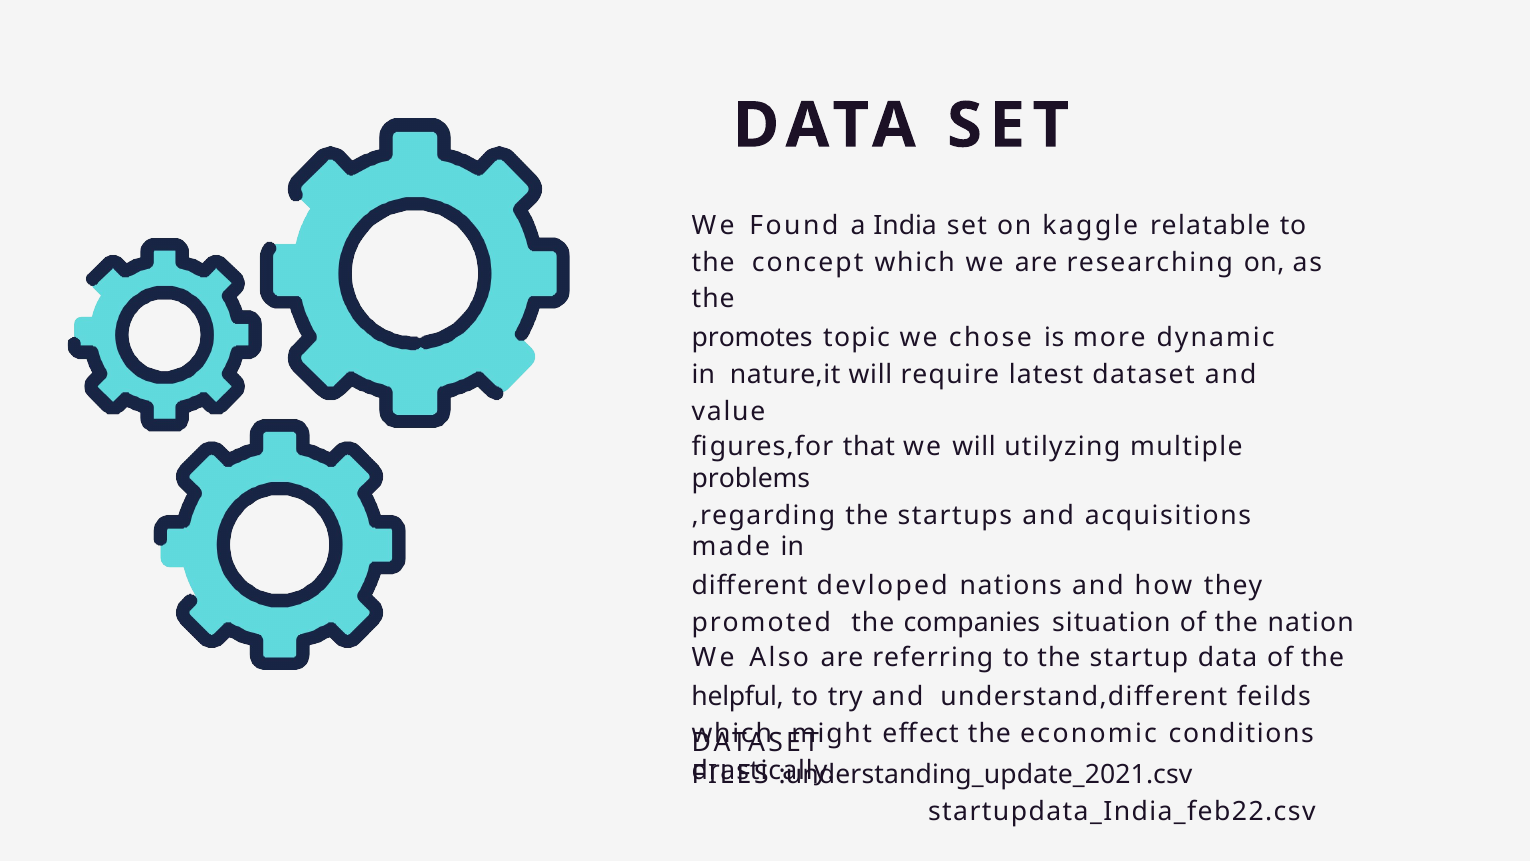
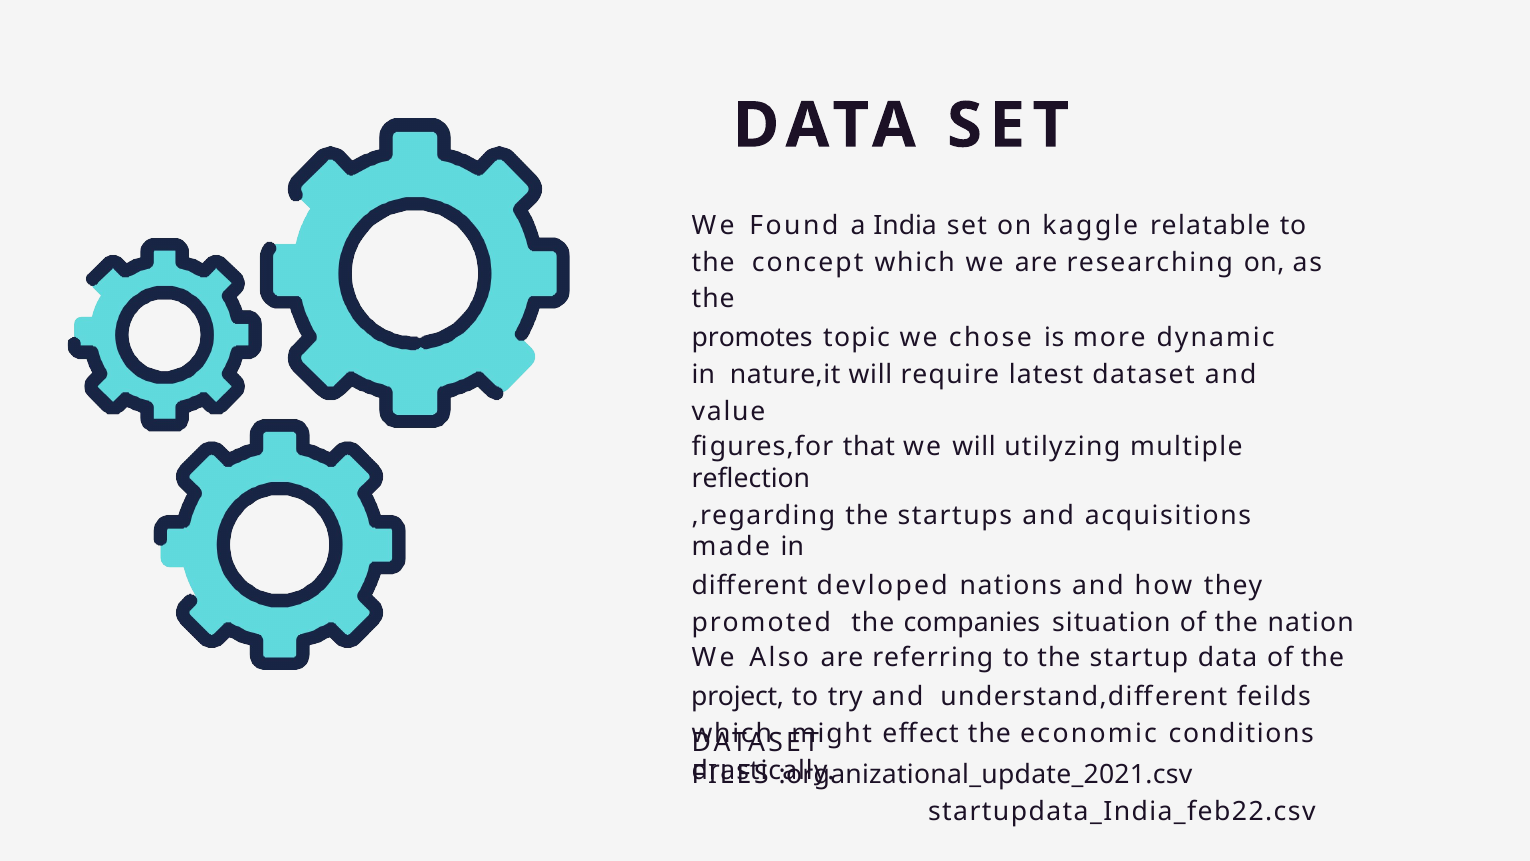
problems: problems -> reflection (751, 478)
helpful: helpful -> project (738, 697)
:understanding_update_2021.csv: :understanding_update_2021.csv -> :organizational_update_2021.csv (985, 774)
